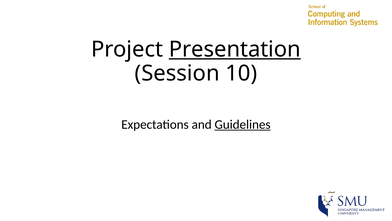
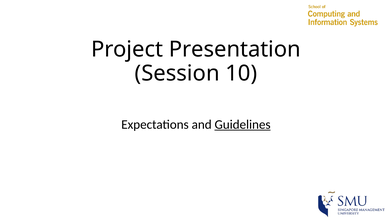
Presentation underline: present -> none (235, 49)
